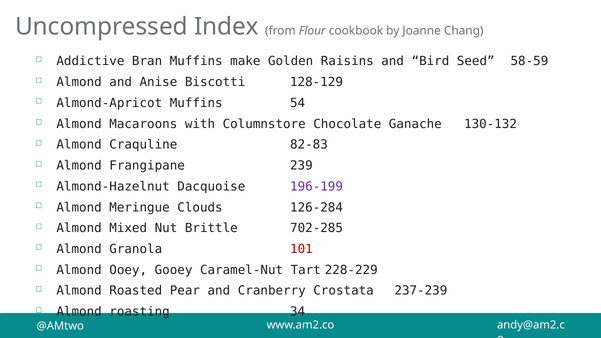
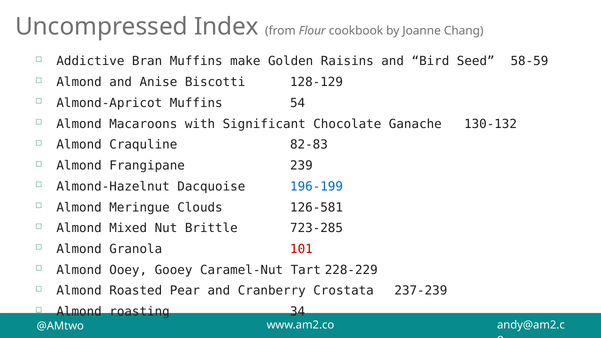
Columnstore: Columnstore -> Significant (264, 124)
196-199 colour: purple -> blue (317, 187)
126-284: 126-284 -> 126-581 (317, 207)
702-285: 702-285 -> 723-285 (317, 228)
